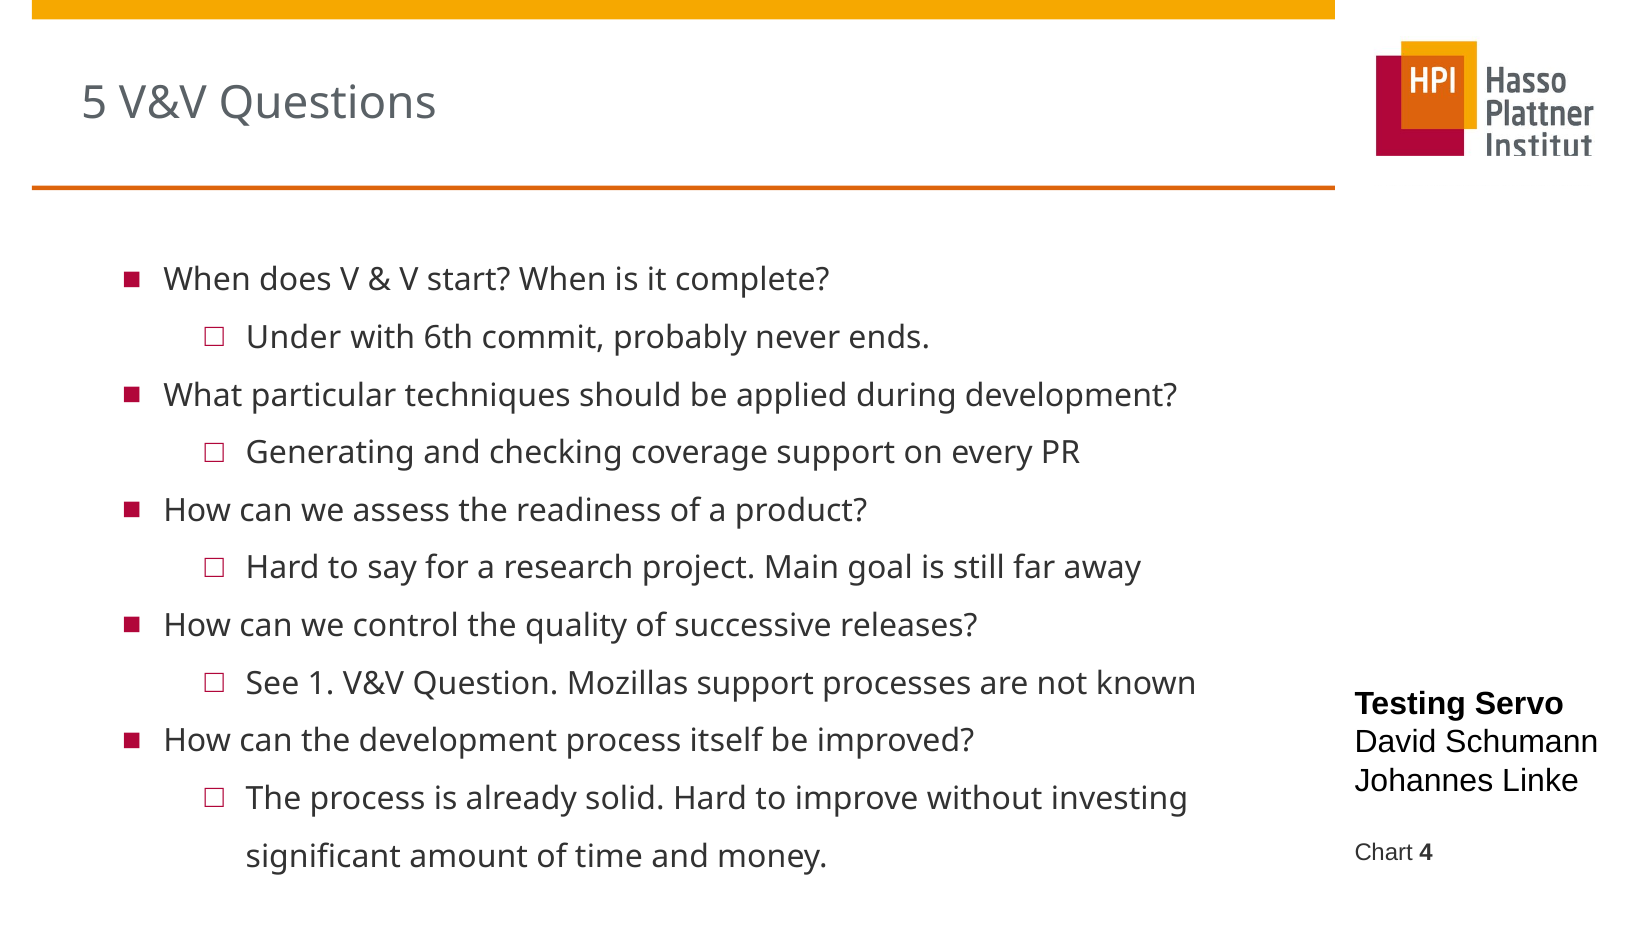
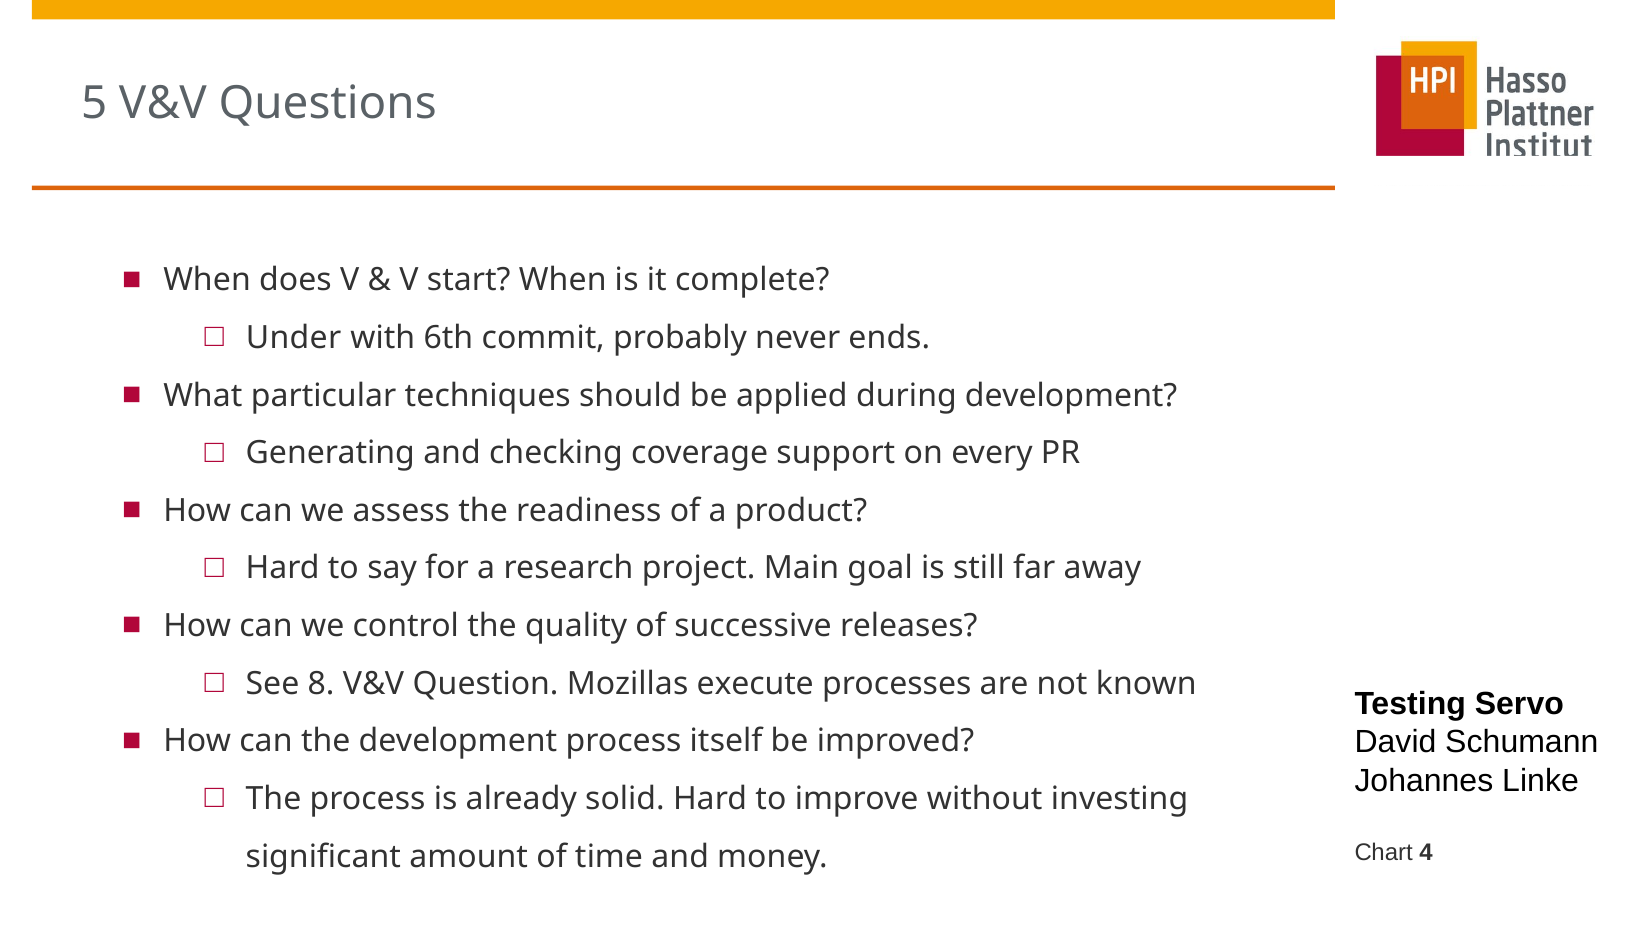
1: 1 -> 8 (321, 684)
Mozillas support: support -> execute (755, 684)
